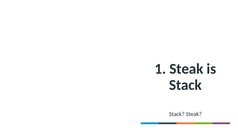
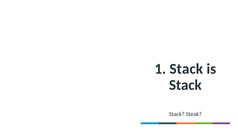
1 Steak: Steak -> Stack (186, 69)
